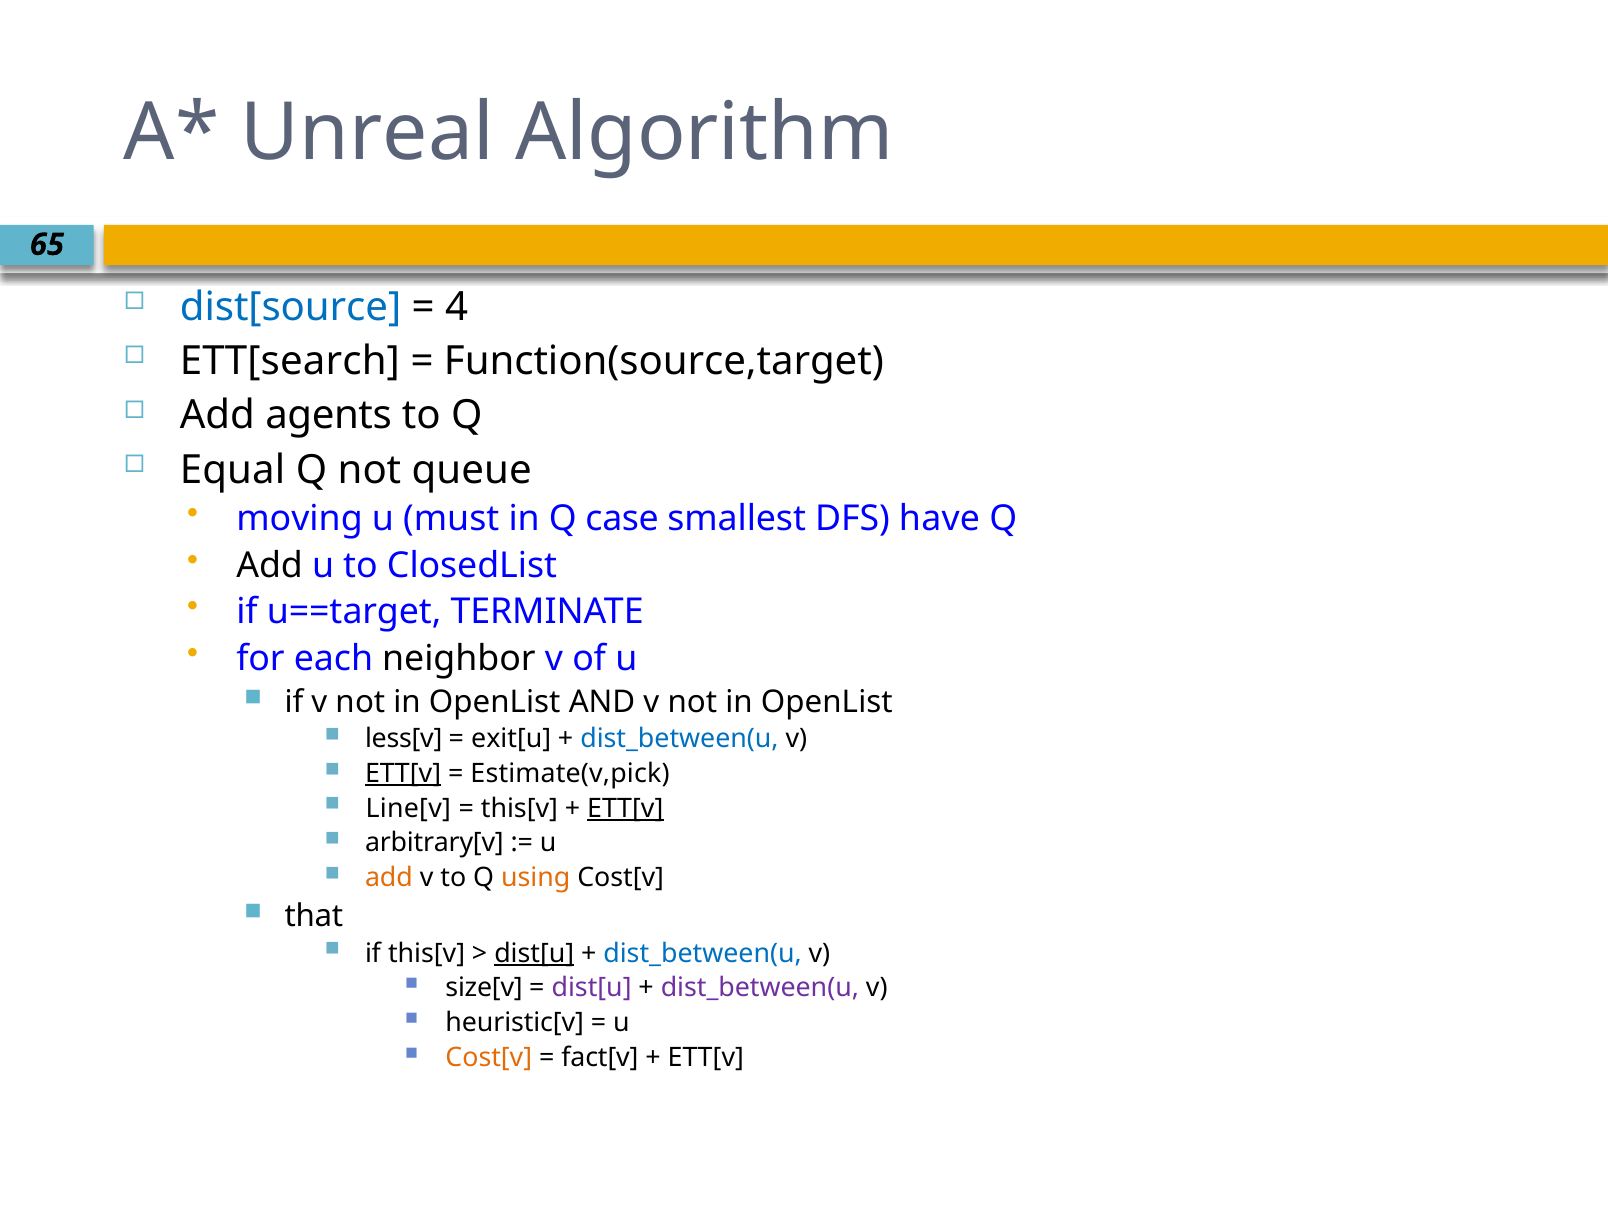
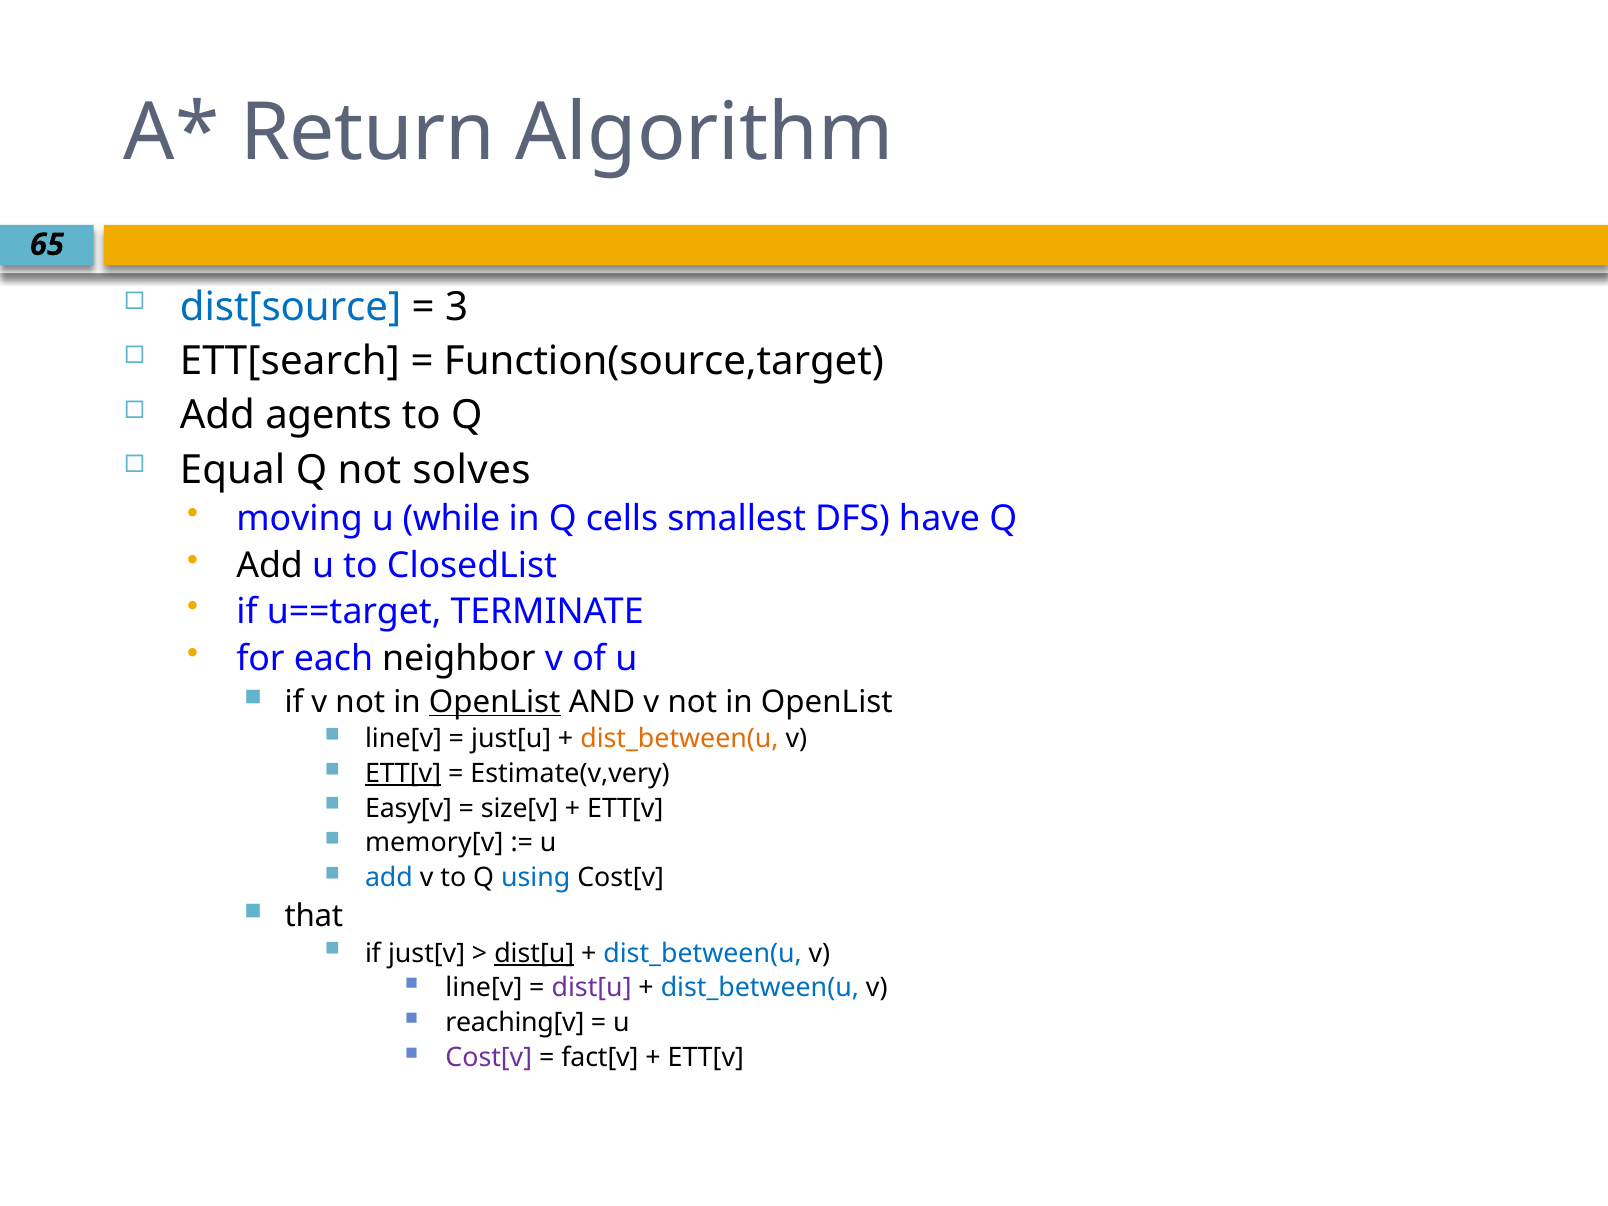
Unreal: Unreal -> Return (368, 133)
4: 4 -> 3 (457, 307)
queue: queue -> solves (471, 470)
must: must -> while (451, 519)
case: case -> cells (622, 519)
OpenList underline: none -> present (495, 702)
less[v: less[v -> line[v (404, 739)
exit[u: exit[u -> just[u (511, 739)
dist_between(u colour: blue -> orange (679, 739)
Estimate(v,pick: Estimate(v,pick -> Estimate(v,very (570, 774)
Line[v: Line[v -> Easy[v (408, 808)
this[v: this[v -> size[v (520, 808)
ETT[v underline: present -> none (625, 808)
arbitrary[v: arbitrary[v -> memory[v (434, 843)
add colour: orange -> blue (389, 878)
using colour: orange -> blue (536, 878)
if this[v: this[v -> just[v (427, 953)
size[v: size[v -> line[v (484, 988)
dist_between(u colour: purple -> blue (760, 988)
heuristic[v: heuristic[v -> reaching[v (515, 1023)
Cost[v colour: orange -> purple (489, 1057)
